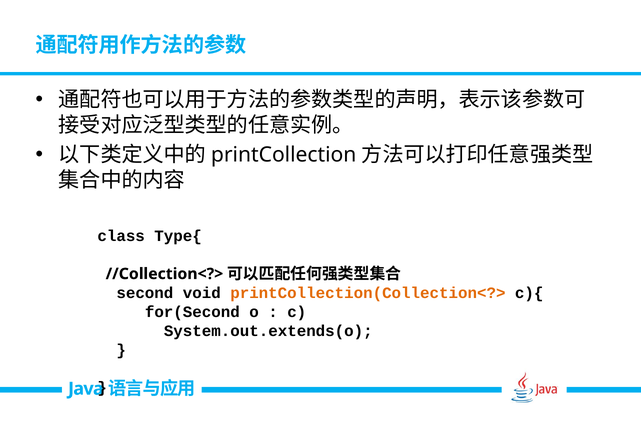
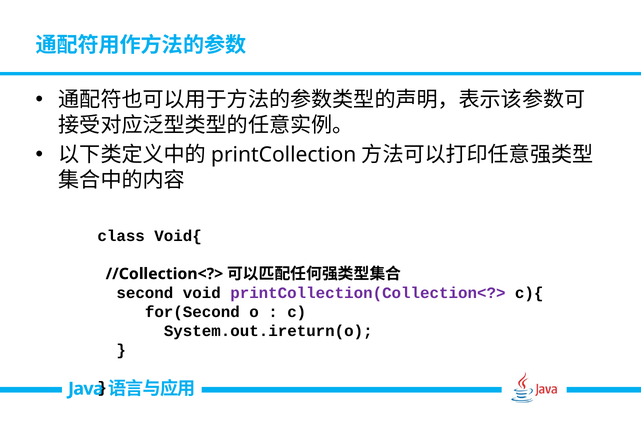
Type{: Type{ -> Void{ (178, 236)
printCollection(Collection<?> colour: orange -> purple (368, 293)
System.out.extends(o: System.out.extends(o -> System.out.ireturn(o (268, 331)
